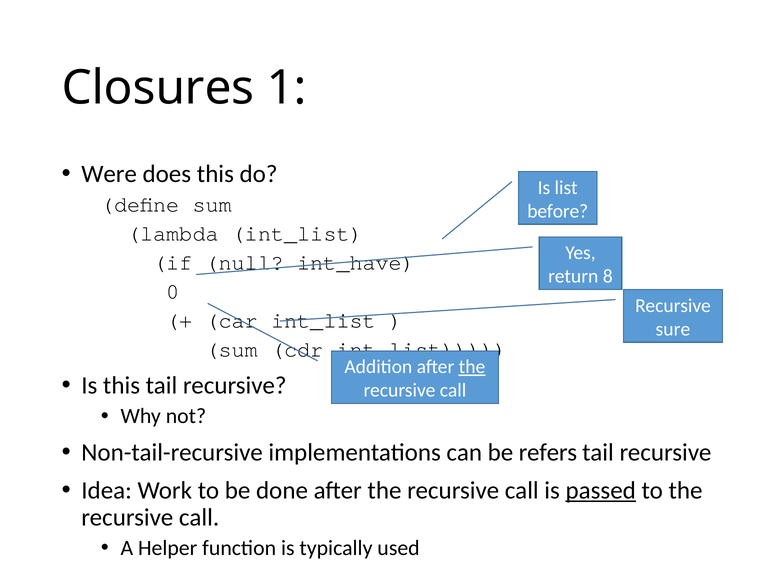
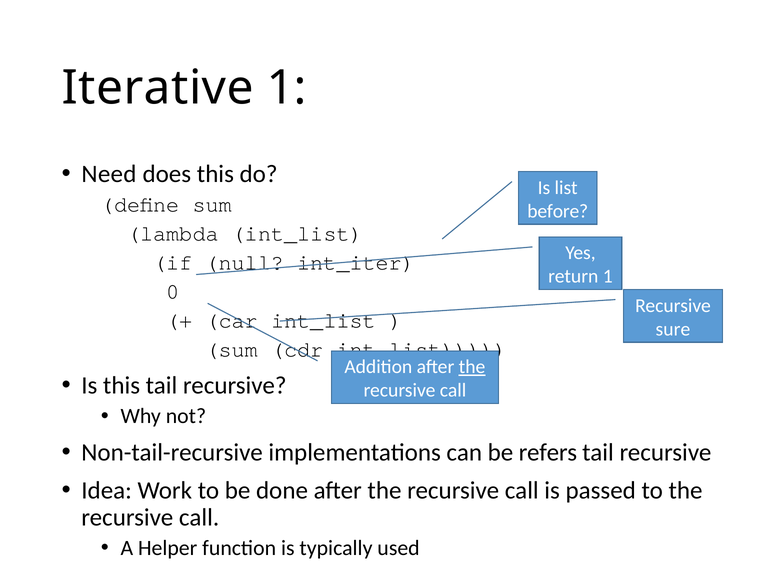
Closures: Closures -> Iterative (158, 88)
Were: Were -> Need (109, 174)
int_have: int_have -> int_iter (356, 262)
return 8: 8 -> 1 (608, 276)
passed underline: present -> none (601, 490)
